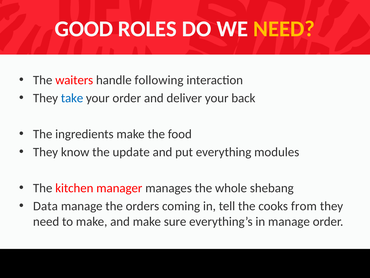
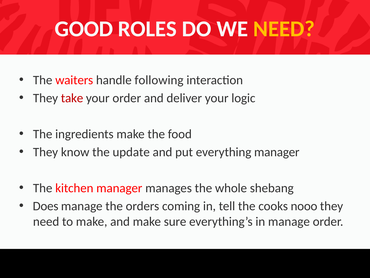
take colour: blue -> red (72, 98)
back: back -> logic (243, 98)
everything modules: modules -> manager (277, 152)
Data: Data -> Does (46, 206)
from: from -> nooo (304, 206)
